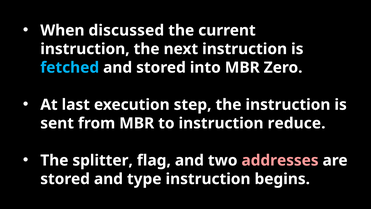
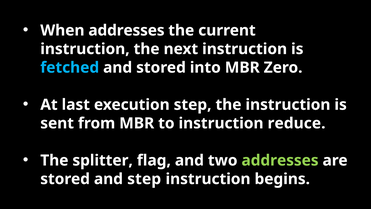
When discussed: discussed -> addresses (126, 30)
addresses colour: pink -> light green (280, 160)
and type: type -> step (144, 179)
